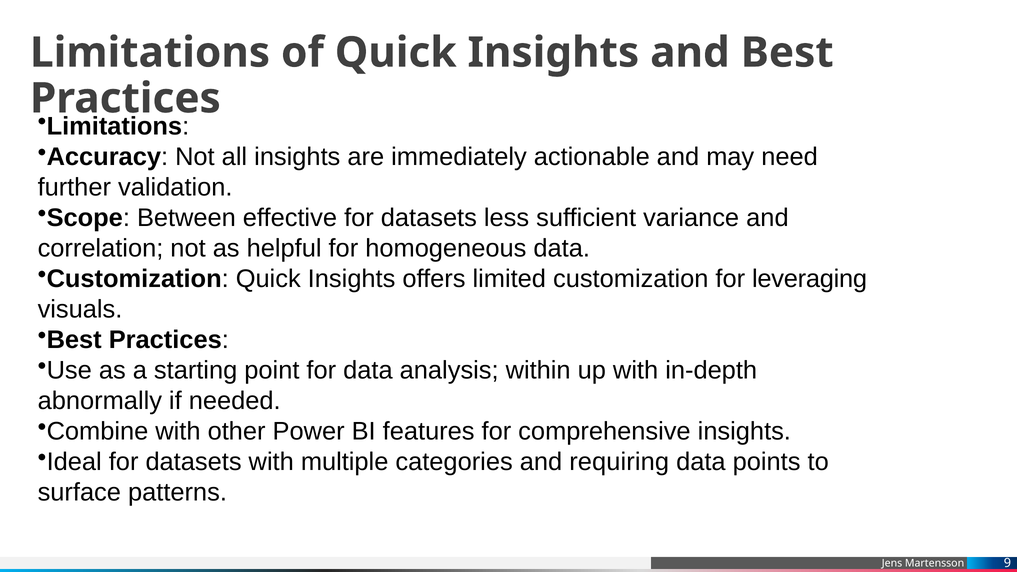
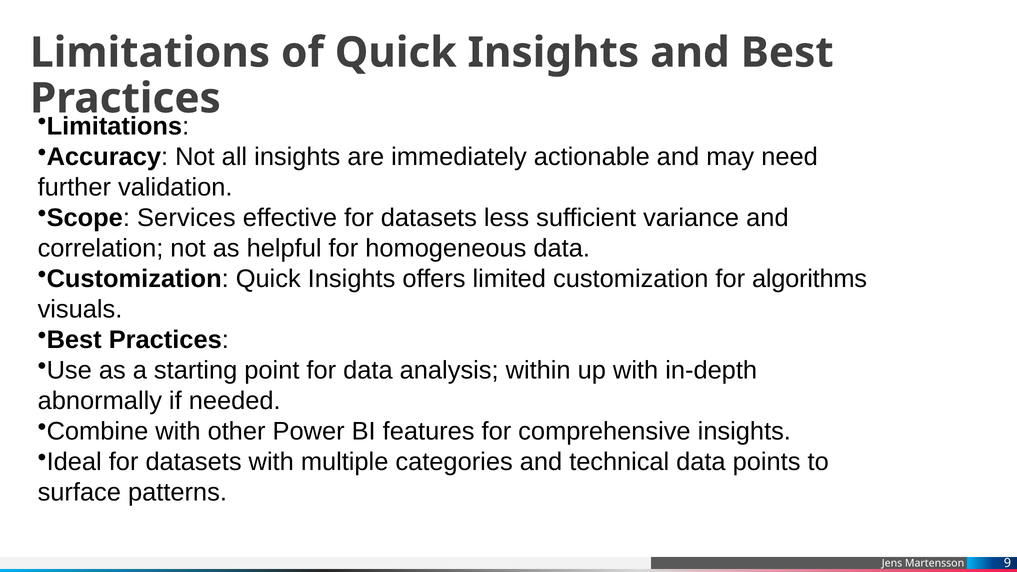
Between: Between -> Services (186, 218)
leveraging: leveraging -> algorithms (810, 279)
requiring: requiring -> technical (619, 462)
